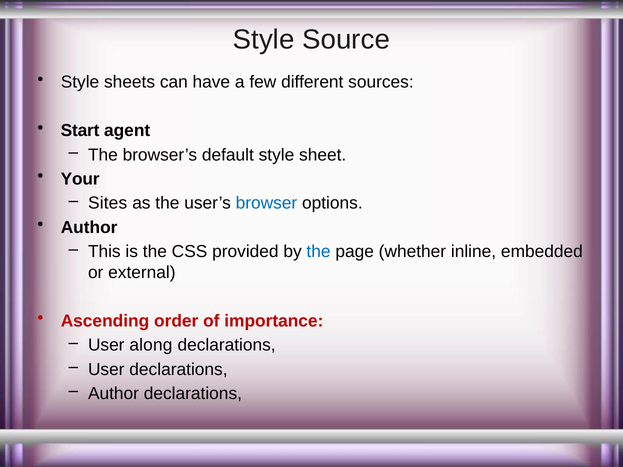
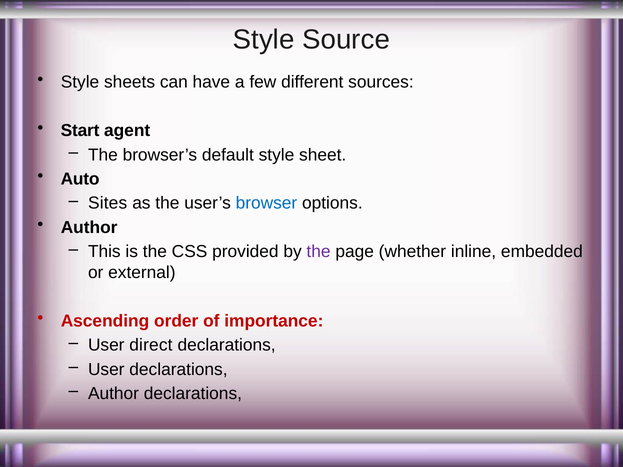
Your: Your -> Auto (80, 179)
the colour: blue -> purple (319, 252)
along: along -> direct (151, 345)
